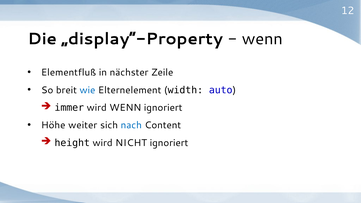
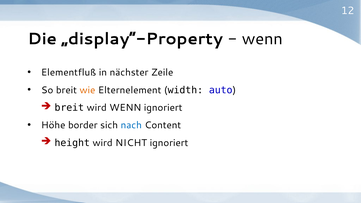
wie colour: blue -> orange (87, 90)
immer: immer -> breit (69, 108)
weiter: weiter -> border (83, 125)
